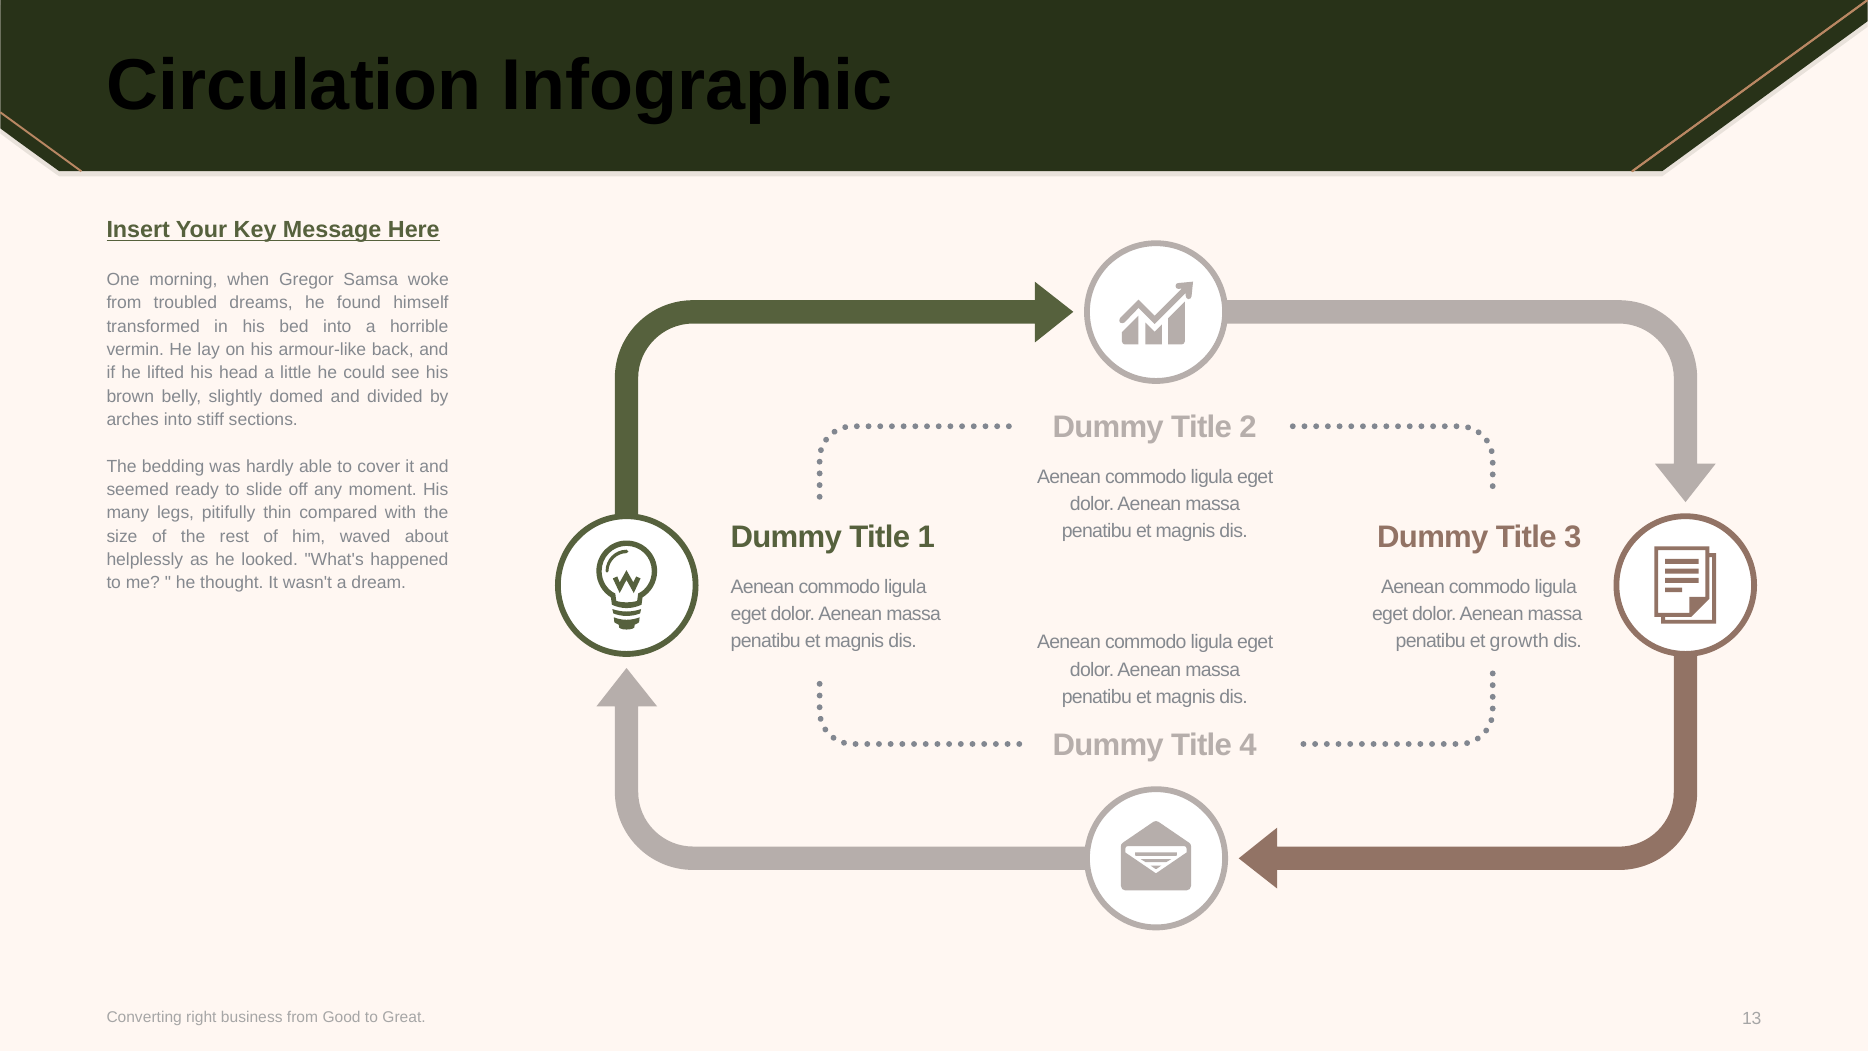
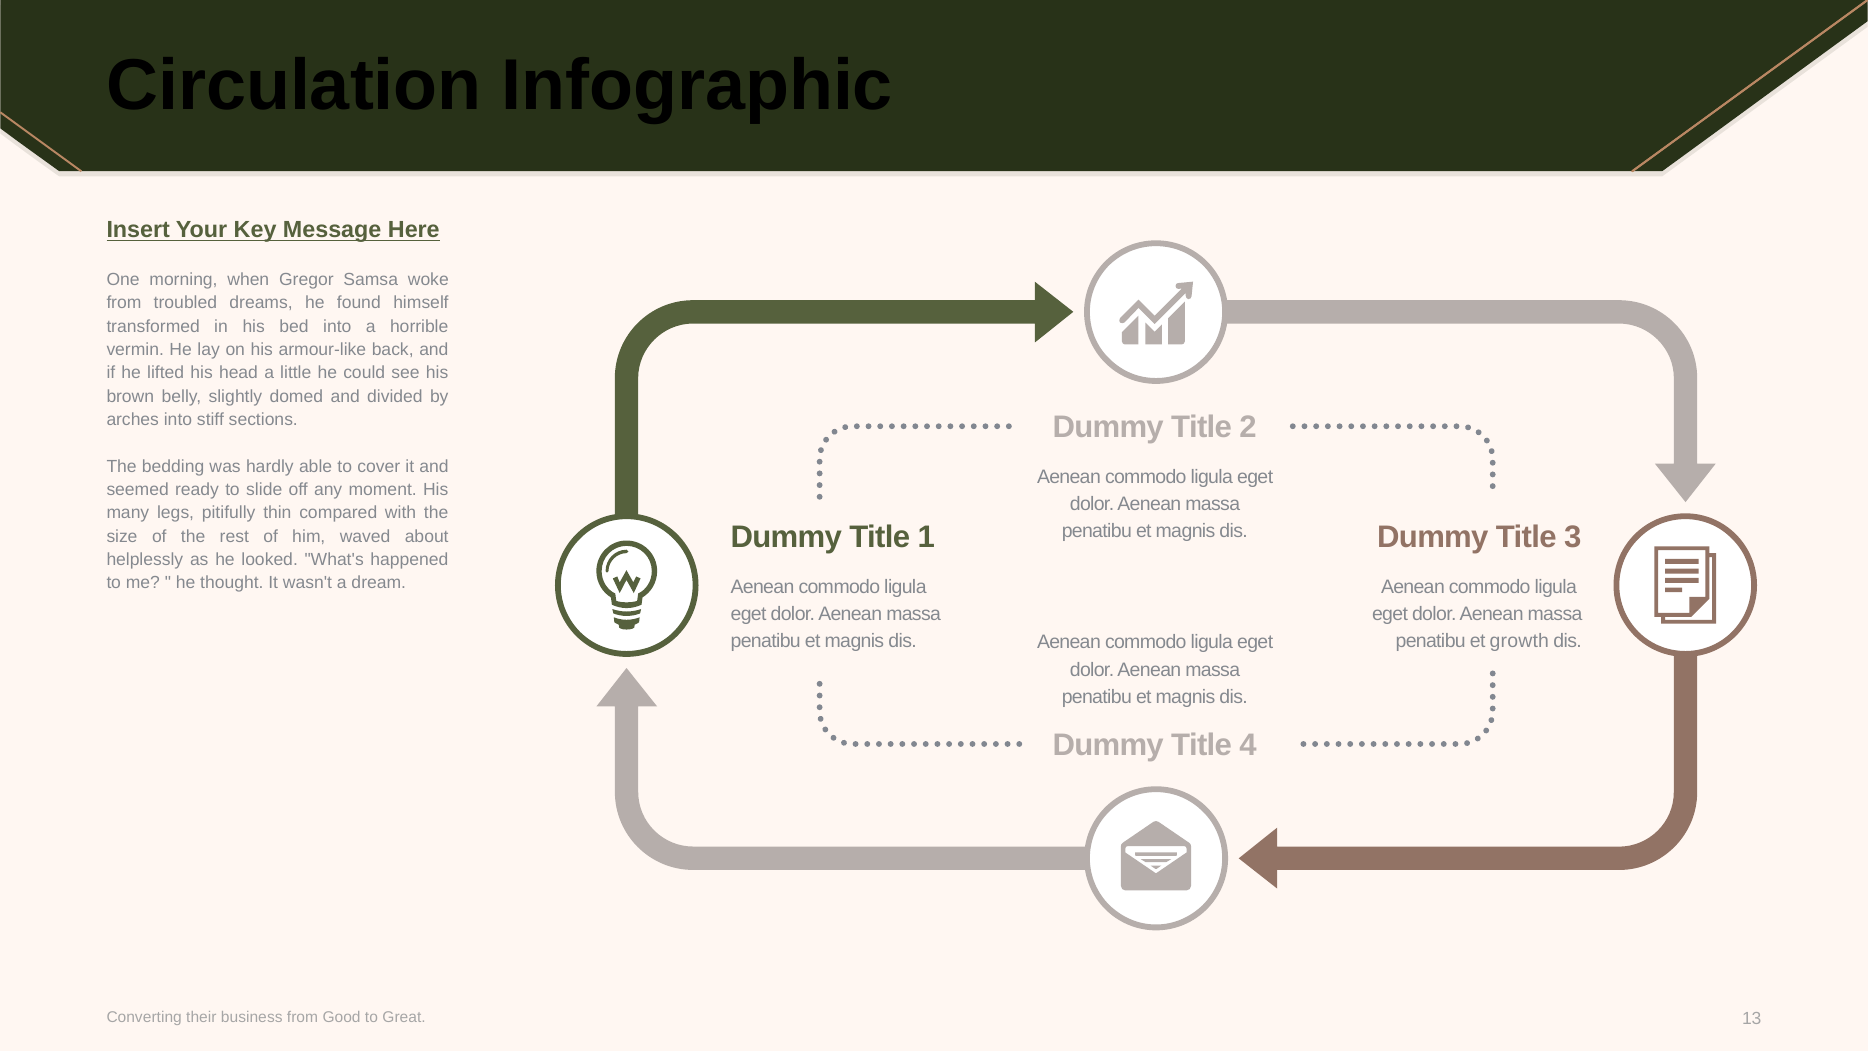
right: right -> their (201, 1017)
